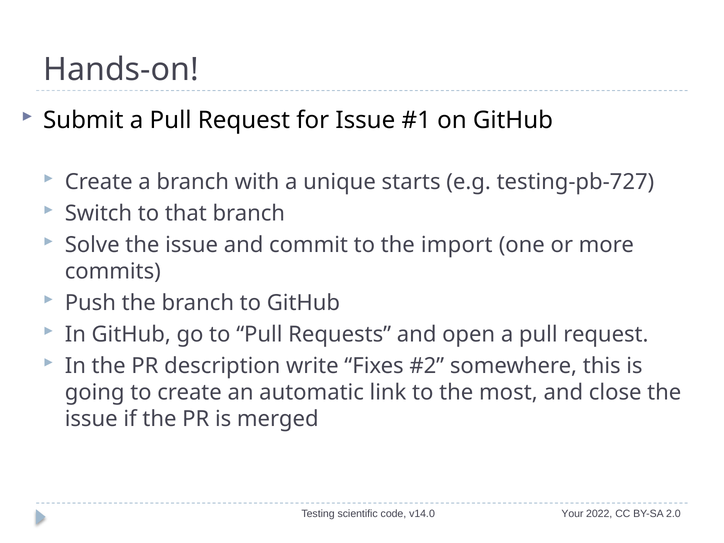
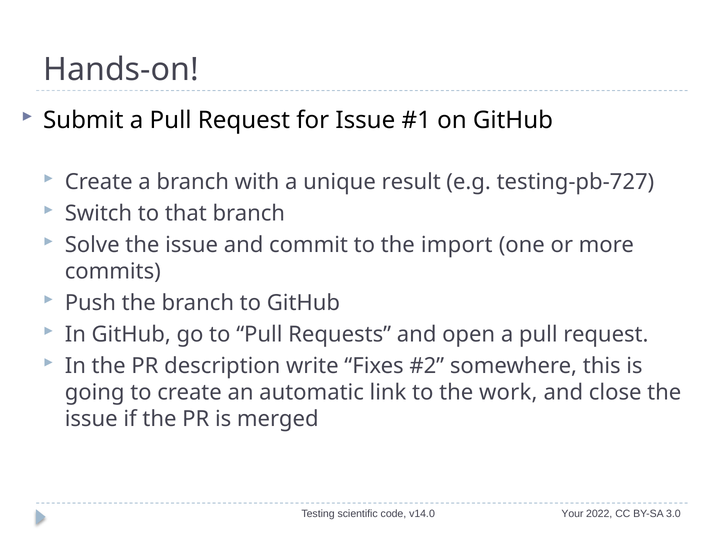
starts: starts -> result (411, 182)
most: most -> work (508, 393)
2.0: 2.0 -> 3.0 (673, 514)
